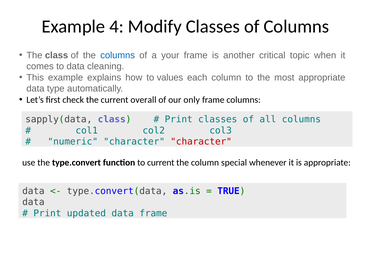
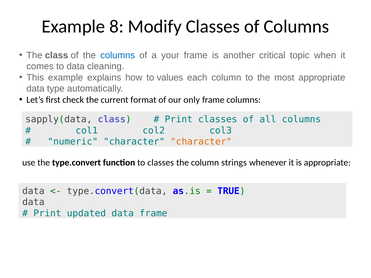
4: 4 -> 8 (117, 27)
overall: overall -> format (143, 100)
character colour: red -> orange (201, 142)
to current: current -> classes (161, 163)
special: special -> strings (234, 163)
